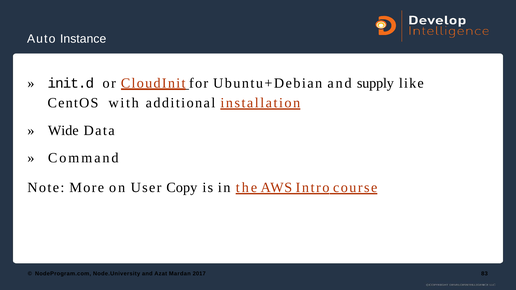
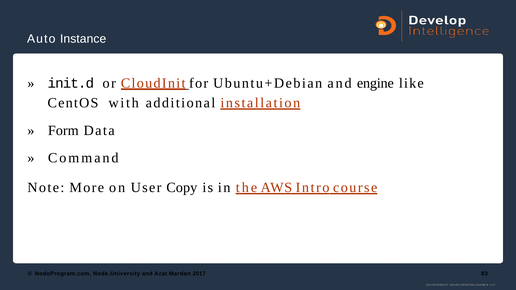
supply: supply -> engine (375, 83)
Wide: Wide -> Form (63, 130)
